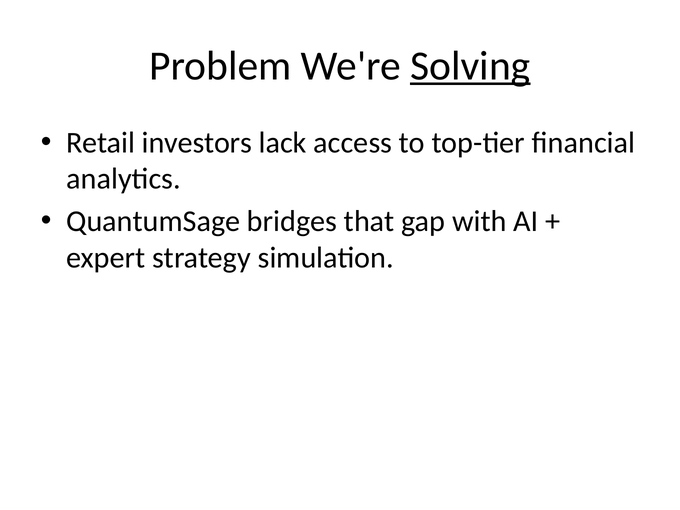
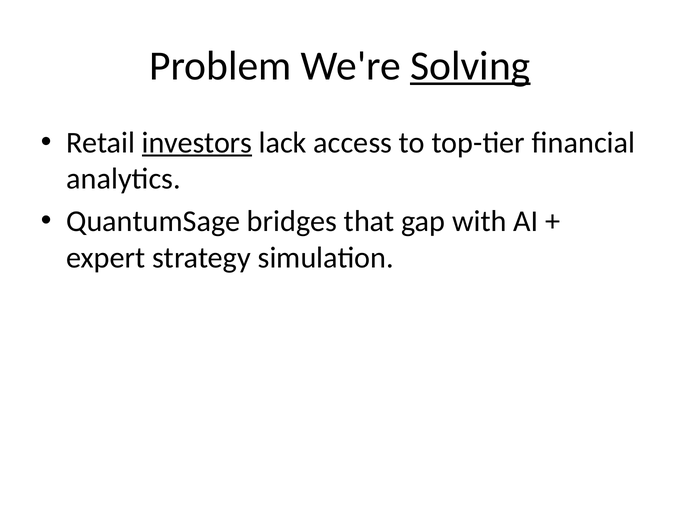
investors underline: none -> present (197, 143)
